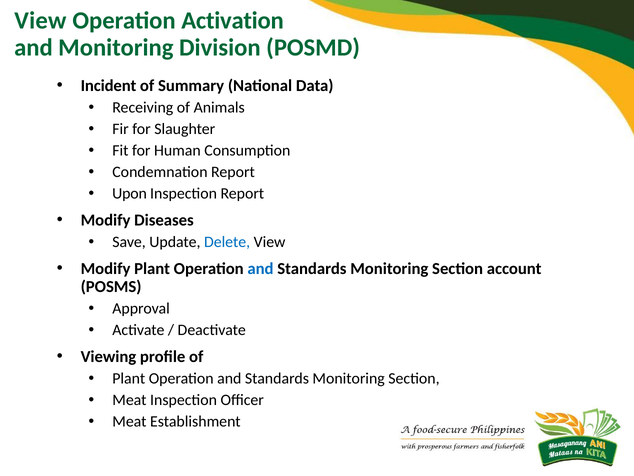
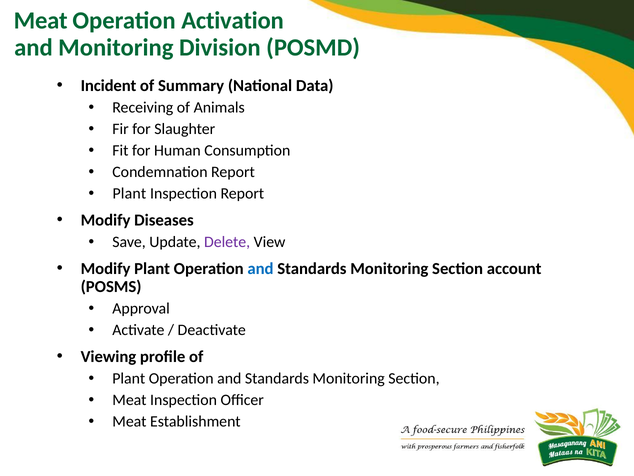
View: View -> Meat (41, 21)
Upon: Upon -> Plant (129, 194)
Delete colour: blue -> purple (227, 242)
